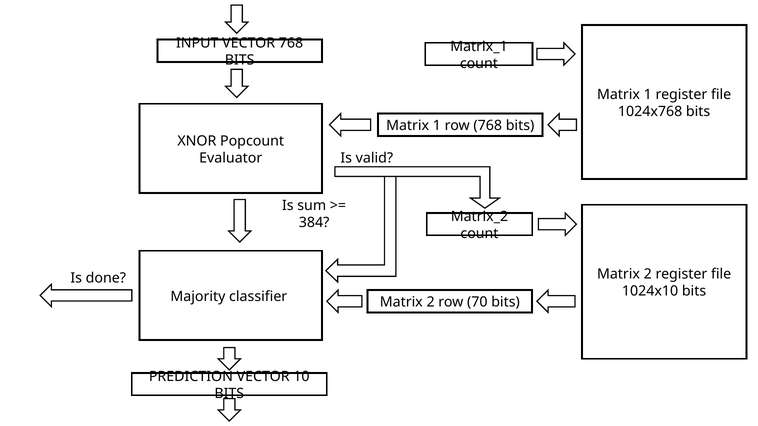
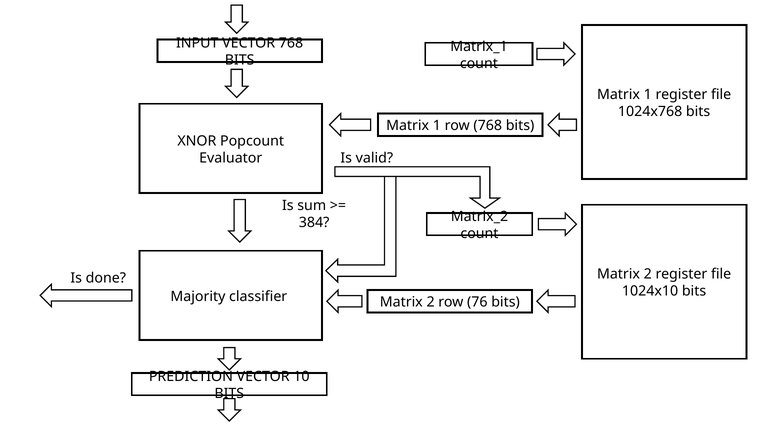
70: 70 -> 76 (477, 302)
